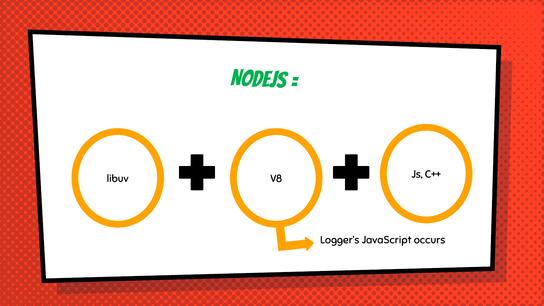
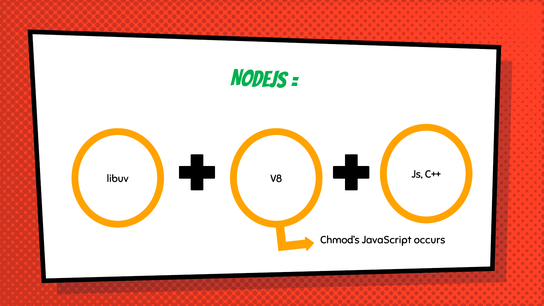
Logger’s: Logger’s -> Chmod’s (340, 240)
